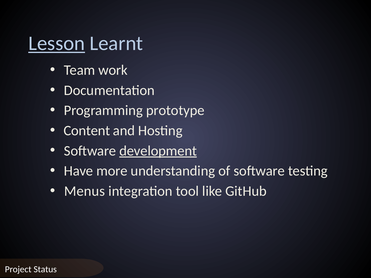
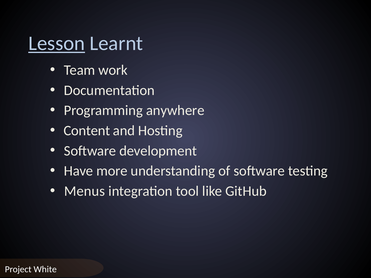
prototype: prototype -> anywhere (175, 111)
development underline: present -> none (158, 151)
Status: Status -> White (45, 270)
